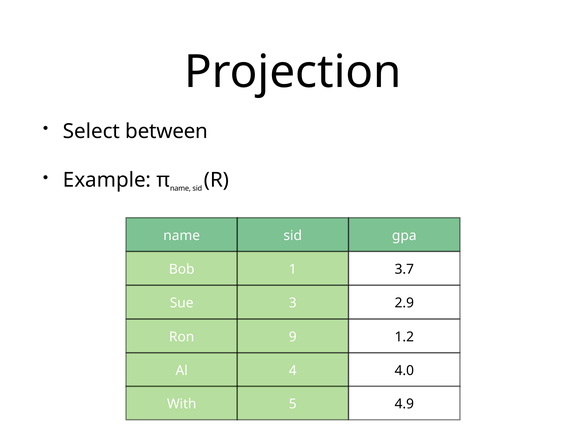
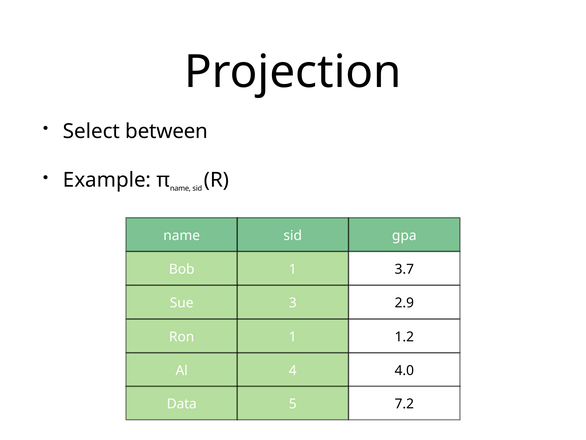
Ron 9: 9 -> 1 (293, 337)
With: With -> Data (182, 403)
4.9: 4.9 -> 7.2 (404, 403)
